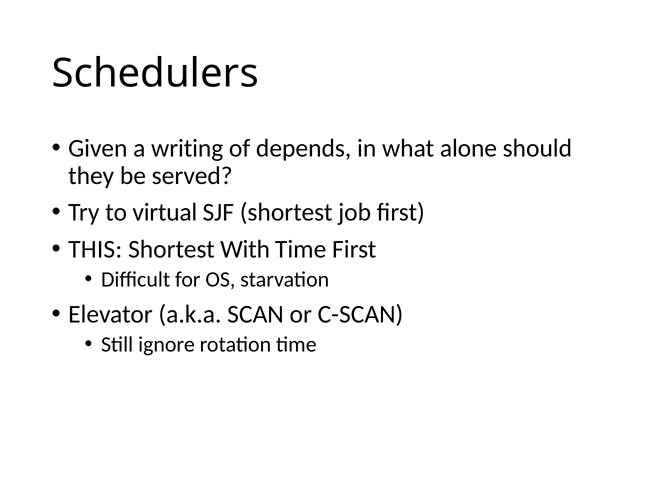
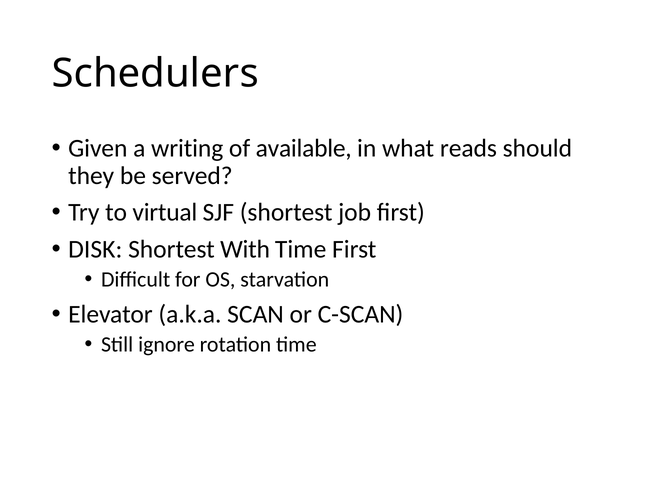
depends: depends -> available (304, 148)
alone: alone -> reads (468, 148)
THIS: THIS -> DISK (95, 249)
